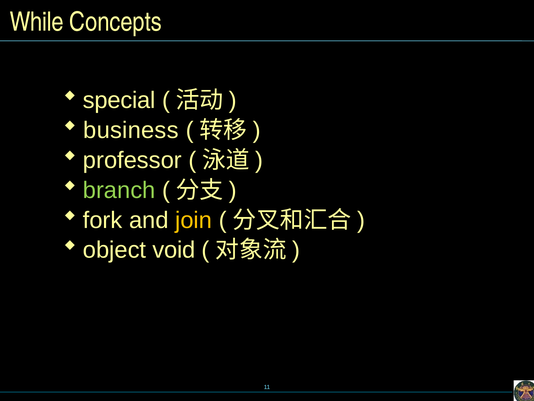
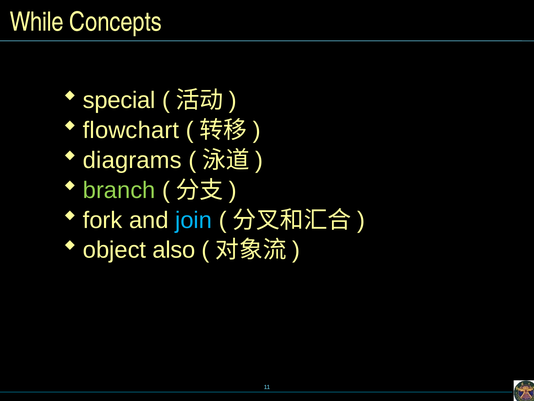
business: business -> flowchart (131, 130)
professor: professor -> diagrams (132, 160)
join colour: yellow -> light blue (194, 220)
void: void -> also (174, 250)
